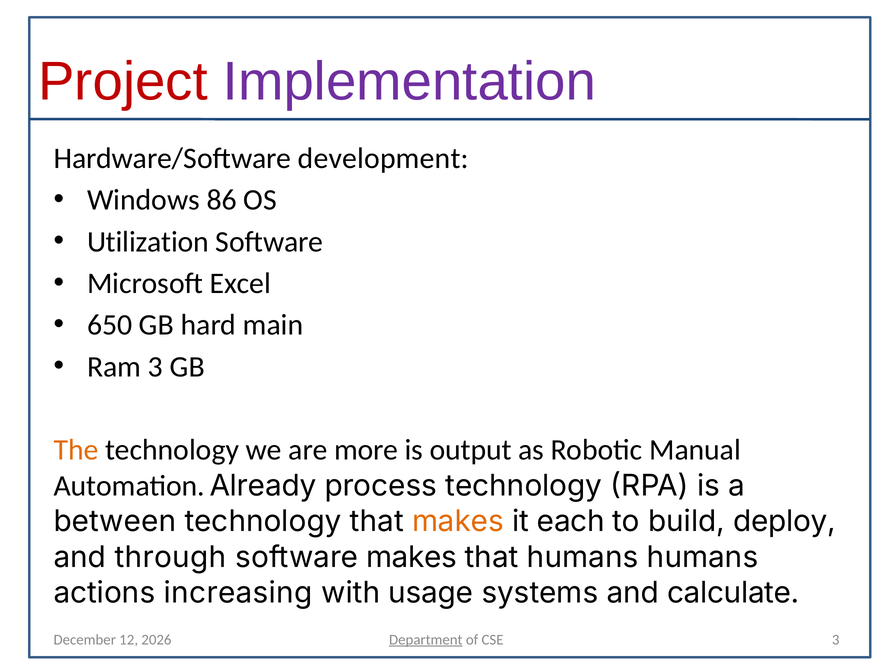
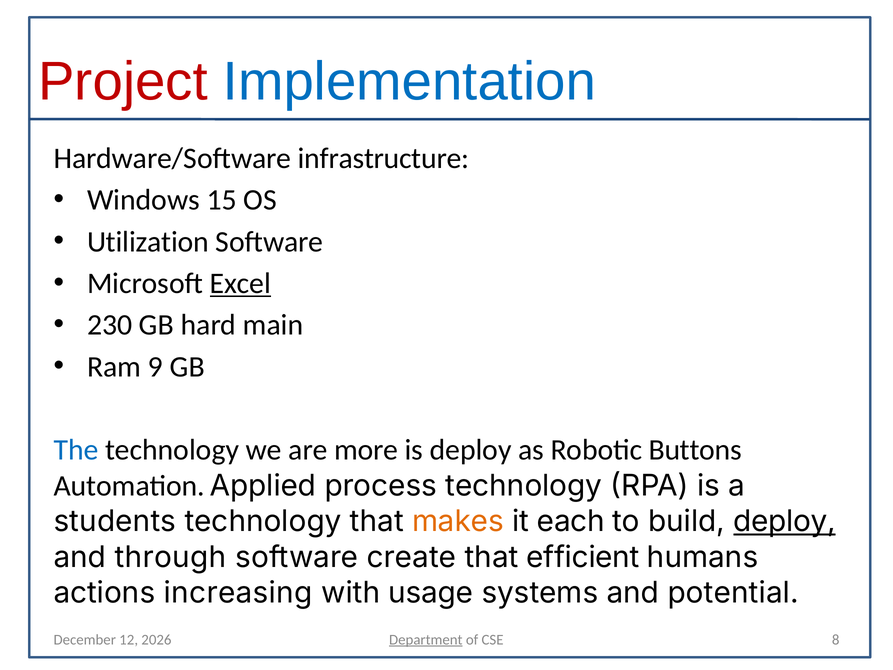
Implementation colour: purple -> blue (409, 82)
development: development -> infrastructure (383, 158)
86: 86 -> 15 (222, 200)
Excel underline: none -> present (240, 283)
650: 650 -> 230 (110, 325)
Ram 3: 3 -> 9 (155, 367)
The colour: orange -> blue (76, 450)
is output: output -> deploy (471, 450)
Manual: Manual -> Buttons (695, 450)
Already: Already -> Applied (263, 486)
between: between -> students (115, 521)
deploy underline: none -> present (785, 521)
software makes: makes -> create (411, 557)
that humans: humans -> efficient (583, 557)
calculate: calculate -> potential (733, 593)
CSE 3: 3 -> 8 (836, 639)
